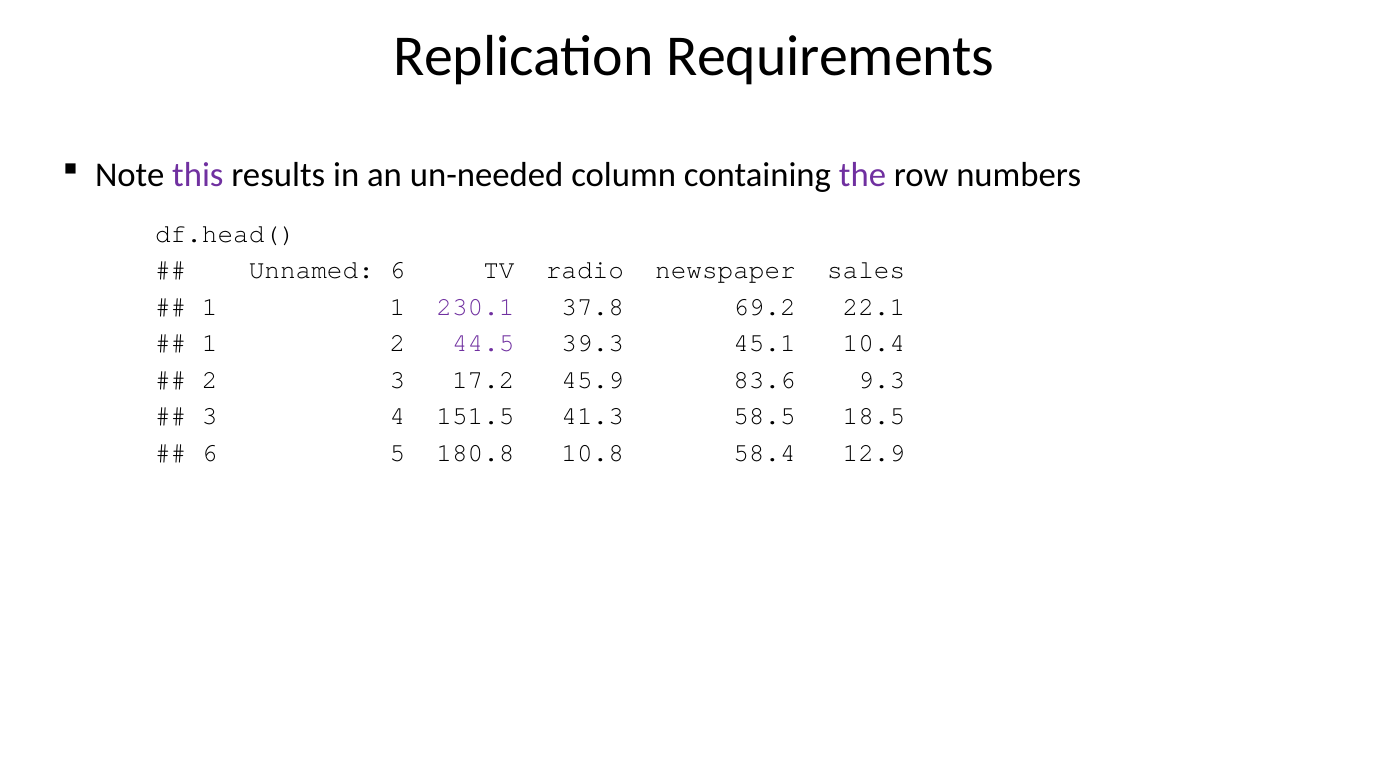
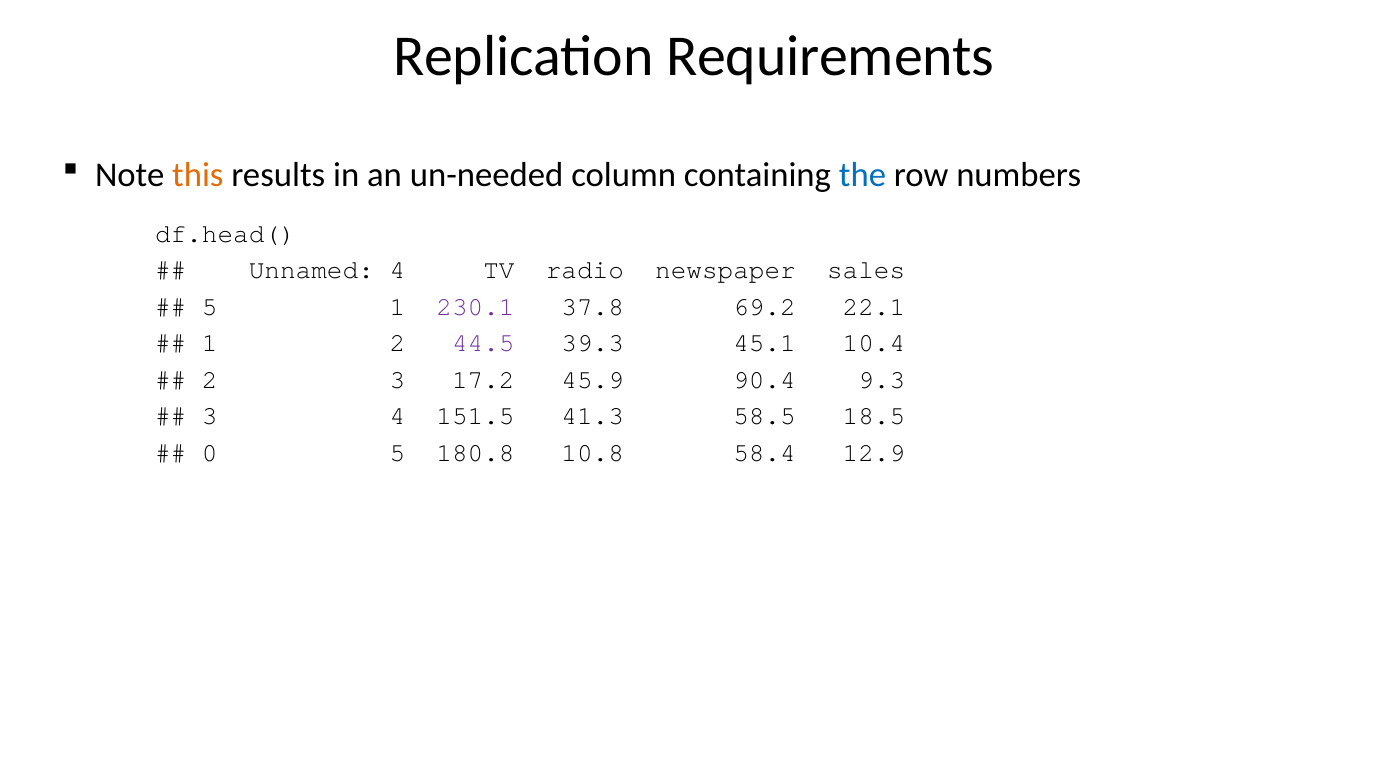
this colour: purple -> orange (198, 175)
the colour: purple -> blue (863, 175)
Unnamed 6: 6 -> 4 (397, 270)
1: 1 -> 5 (210, 307)
83.6: 83.6 -> 90.4 (765, 380)
6: 6 -> 0 (210, 453)
